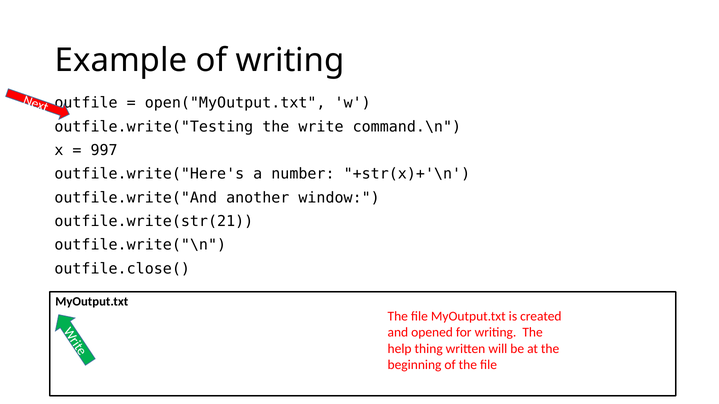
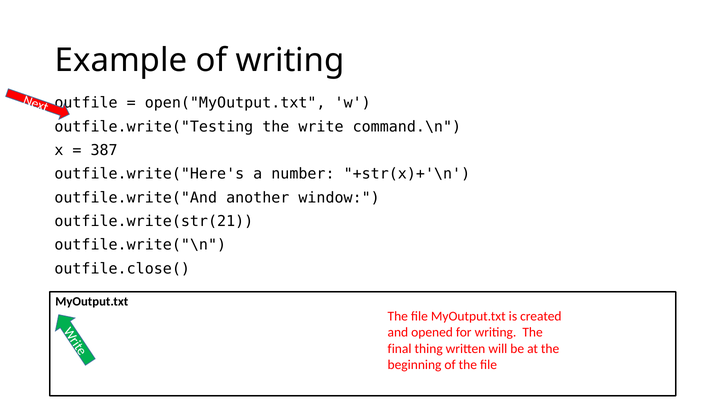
997: 997 -> 387 (104, 151)
help: help -> final (400, 349)
